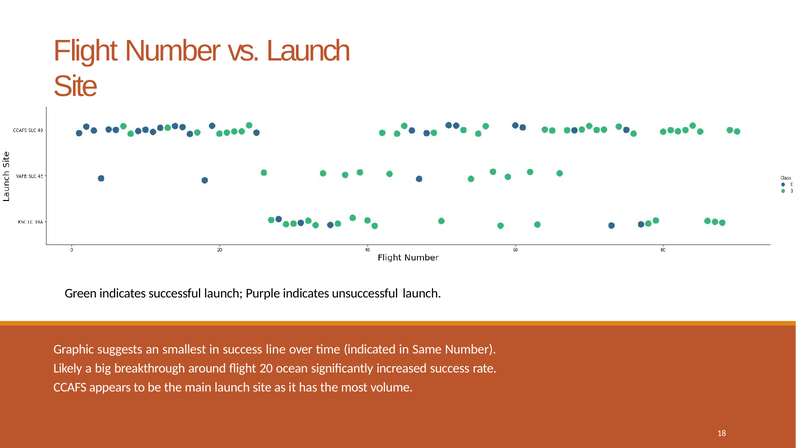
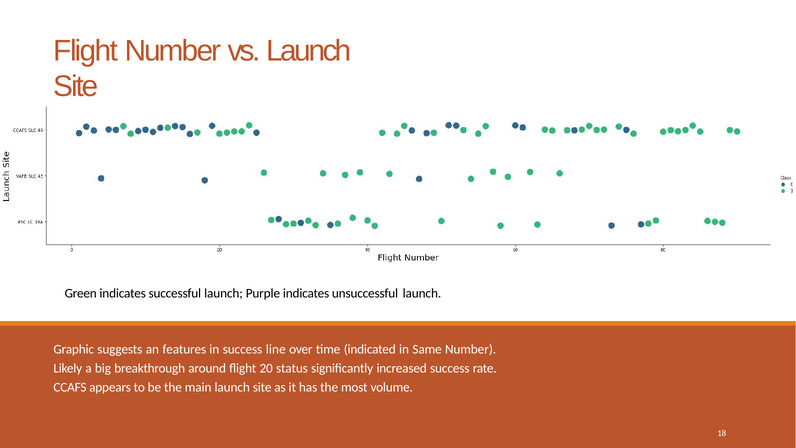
smallest: smallest -> features (184, 349)
ocean: ocean -> status (292, 368)
